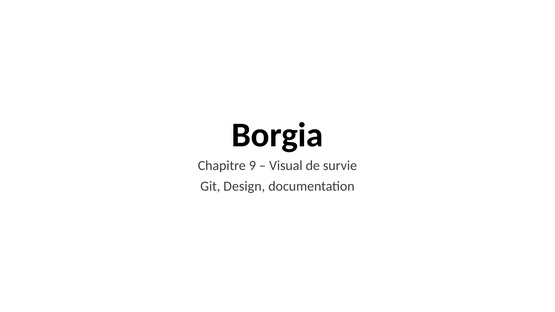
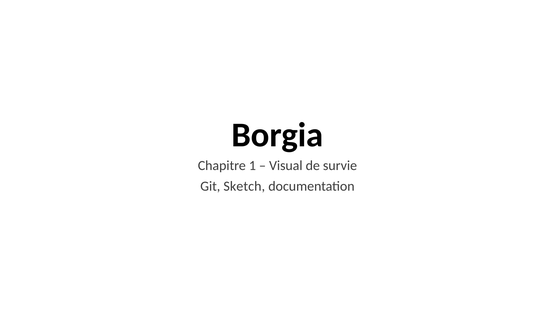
9: 9 -> 1 (252, 166)
Design: Design -> Sketch (244, 186)
